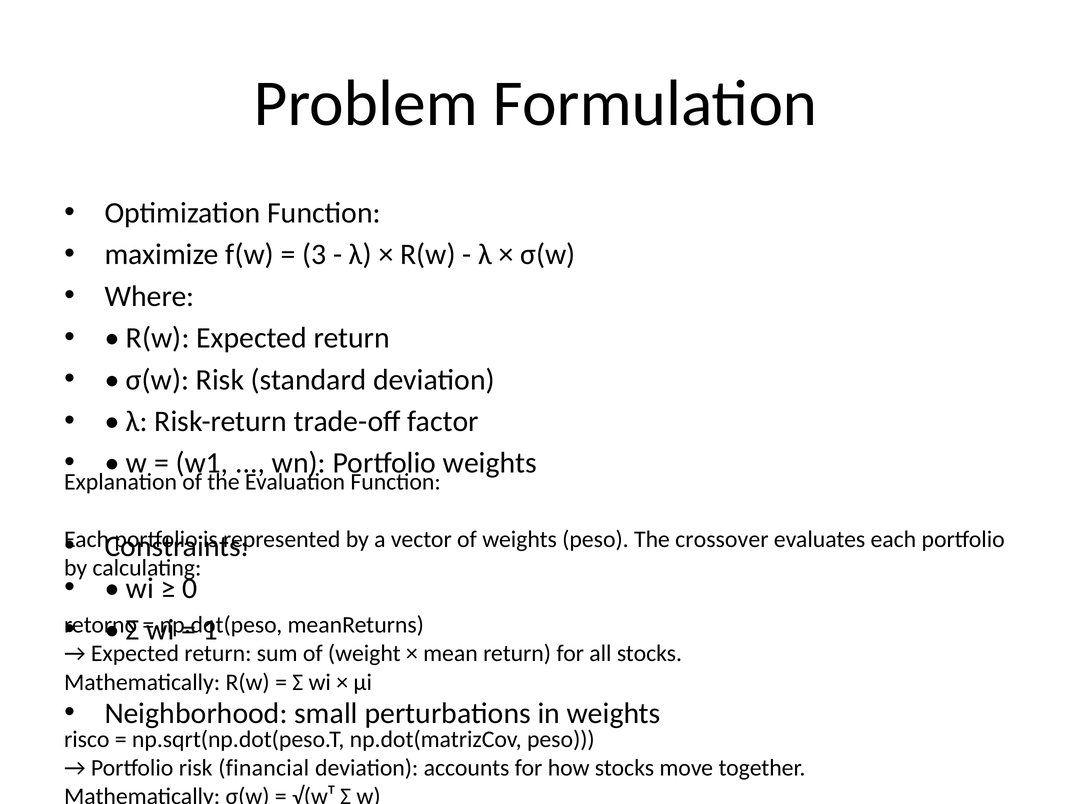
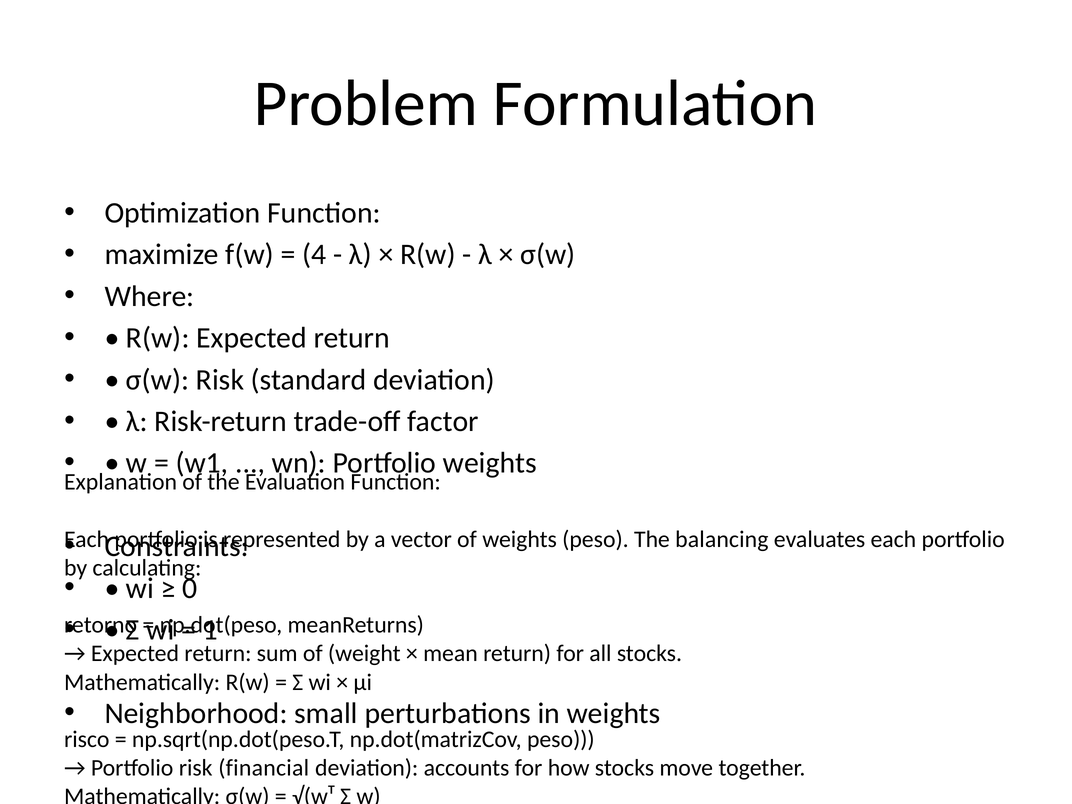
3: 3 -> 4 (314, 255)
crossover: crossover -> balancing (722, 539)
